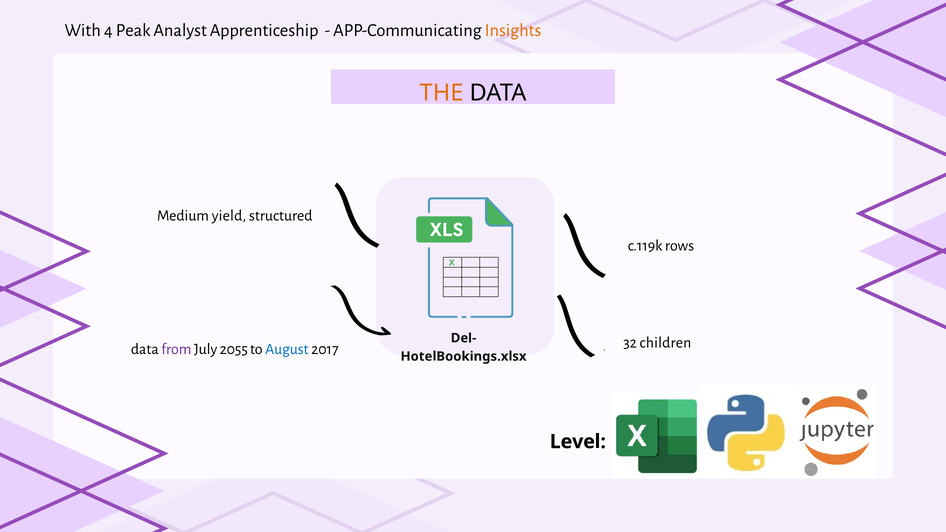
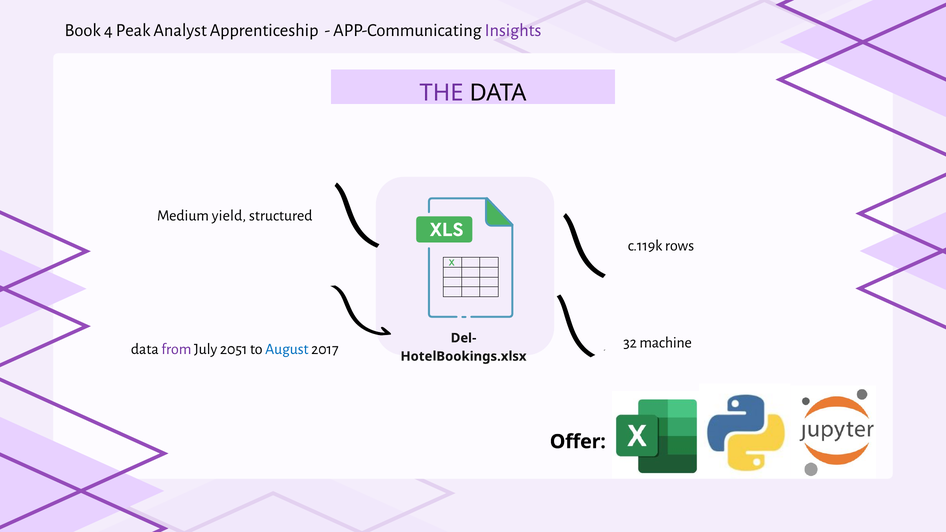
With: With -> Book (83, 30)
Insights colour: orange -> purple (513, 30)
THE colour: orange -> purple (442, 93)
children: children -> machine (666, 343)
2055: 2055 -> 2051 (234, 349)
Level: Level -> Offer (578, 442)
